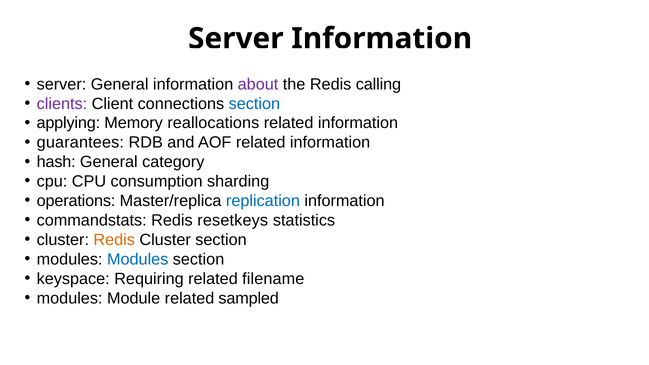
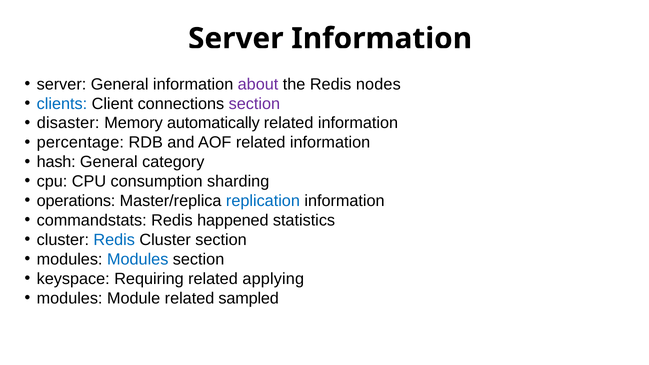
calling: calling -> nodes (378, 84)
clients colour: purple -> blue (62, 104)
section colour: blue -> purple (254, 104)
applying: applying -> disaster (68, 123)
reallocations: reallocations -> automatically (213, 123)
guarantees: guarantees -> percentage (80, 143)
resetkeys: resetkeys -> happened (233, 221)
Redis colour: orange -> blue (114, 240)
filename: filename -> applying (273, 279)
